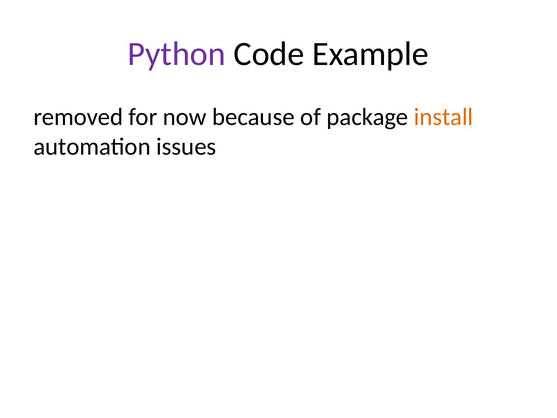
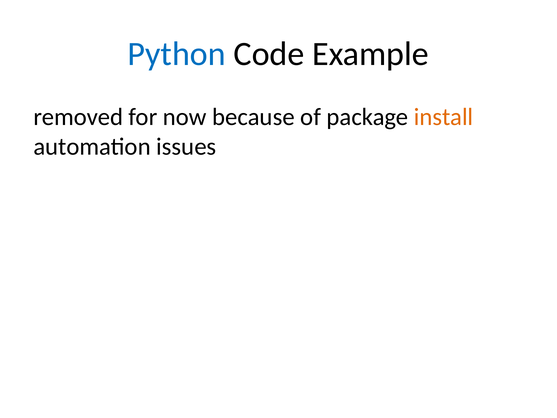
Python colour: purple -> blue (177, 54)
